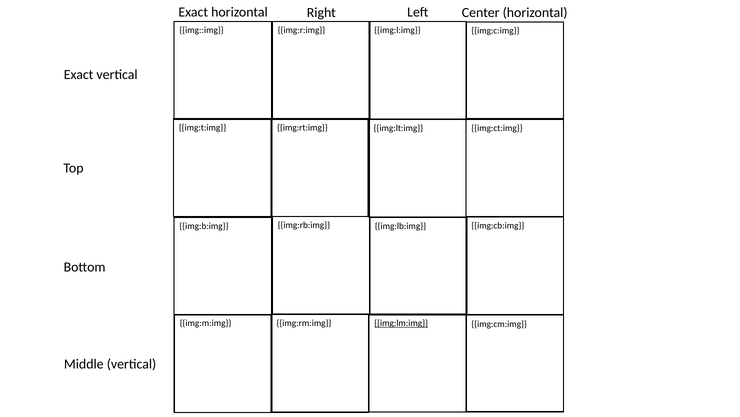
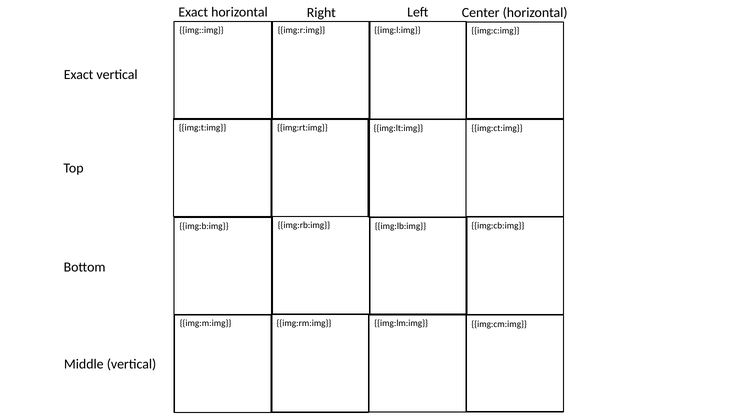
img:lm:img underline: present -> none (401, 323)
